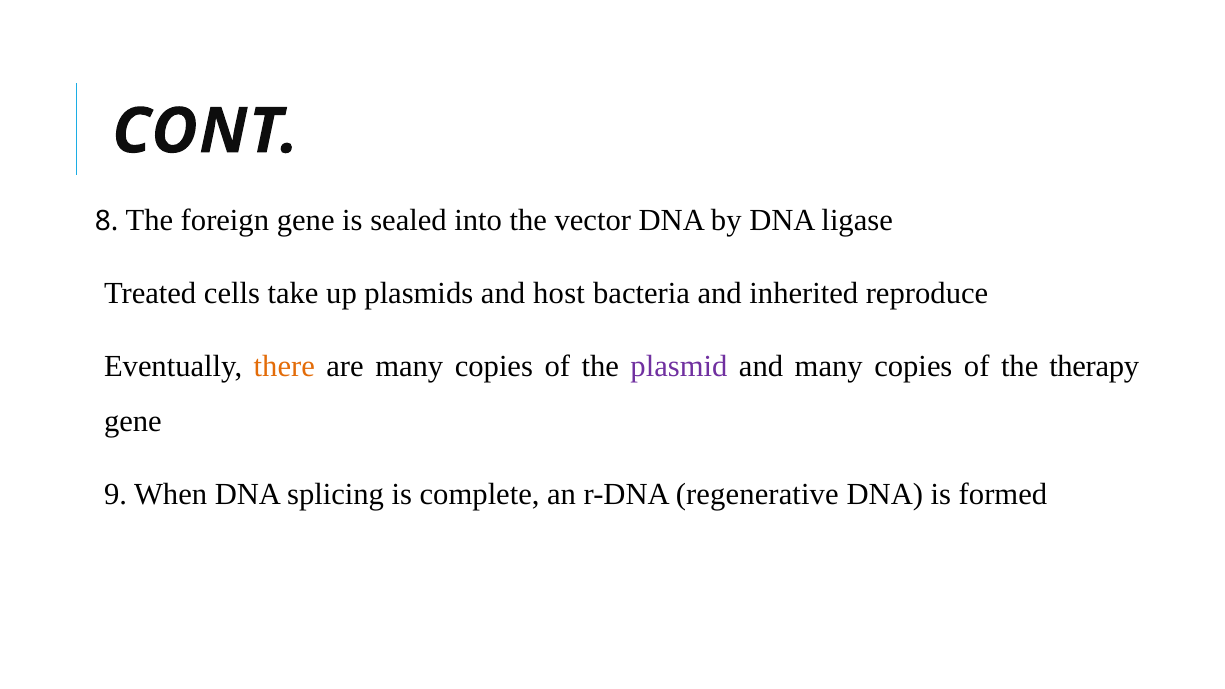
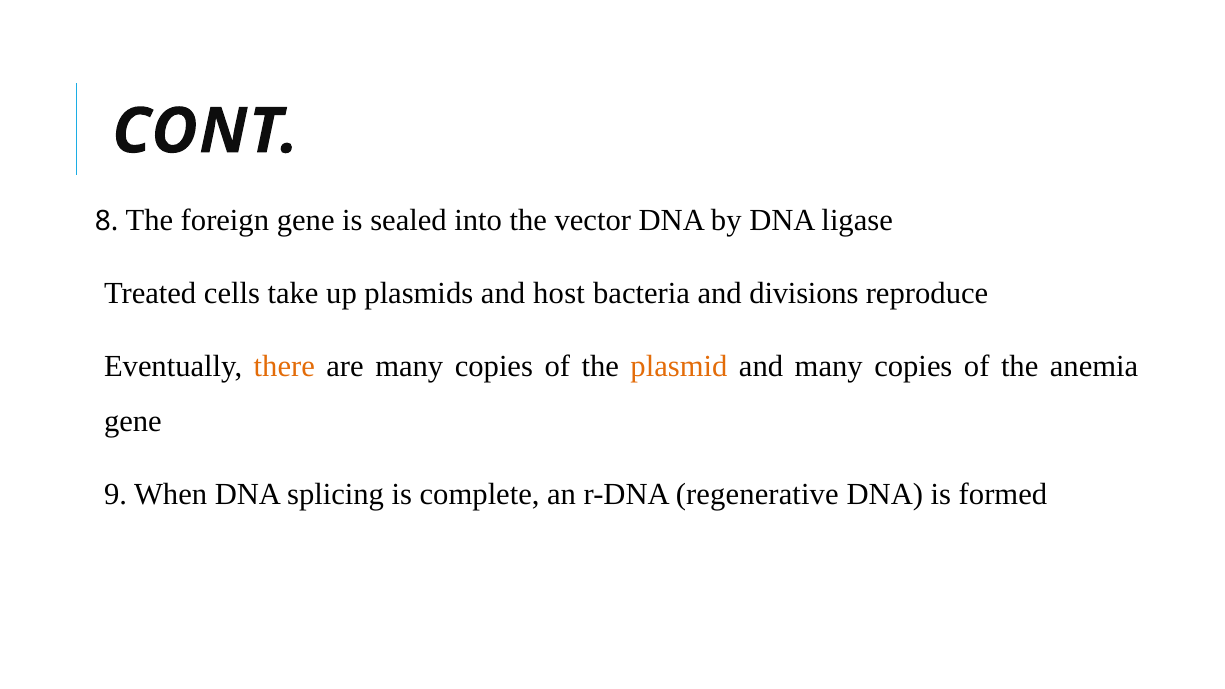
inherited: inherited -> divisions (804, 293)
plasmid colour: purple -> orange (679, 366)
therapy: therapy -> anemia (1094, 366)
